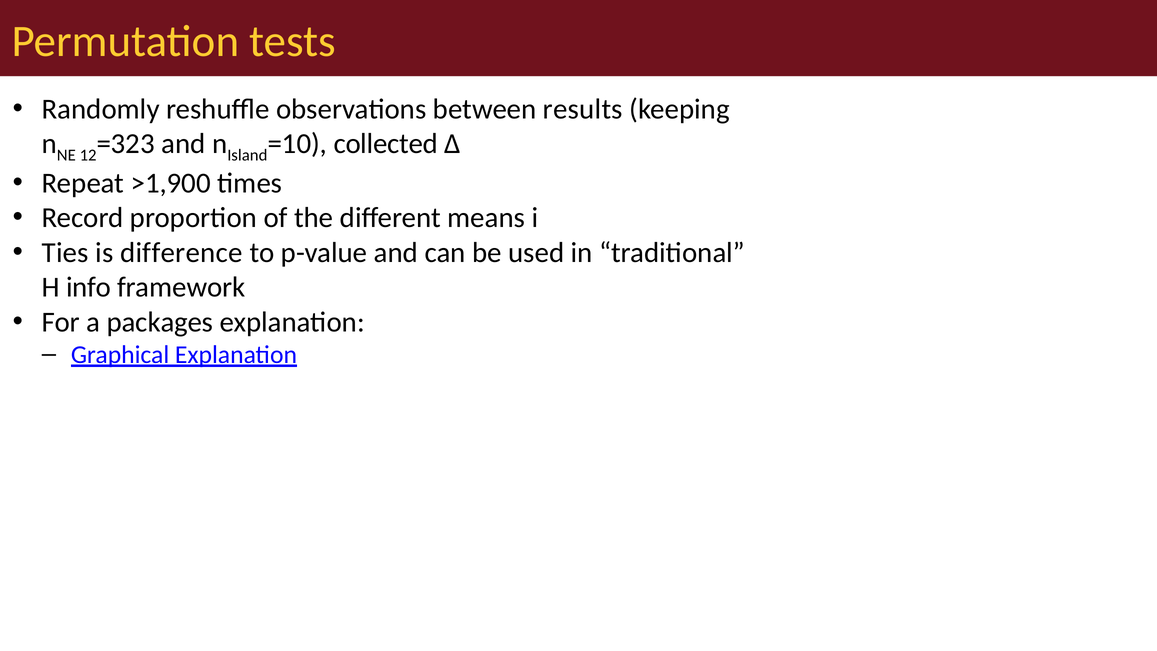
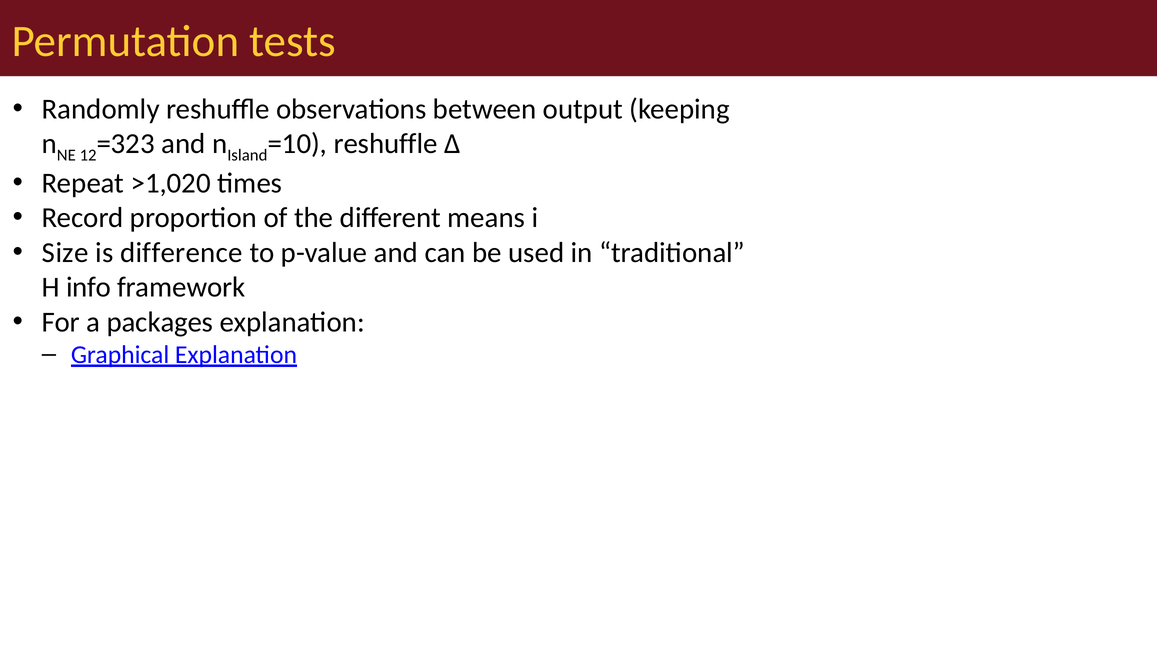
results: results -> output (583, 109)
collected: collected -> reshuffle (386, 144)
>1,900: >1,900 -> >1,020 (171, 183)
Ties: Ties -> Size (65, 253)
